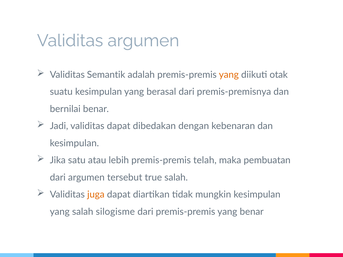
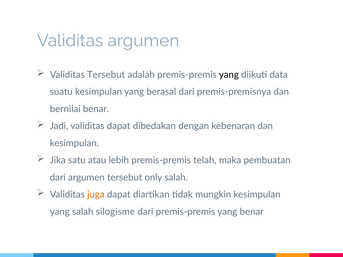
Validitas Semantik: Semantik -> Tersebut (106, 75)
yang colour: orange -> black (229, 75)
otak: otak -> data (279, 75)
true: true -> only (153, 178)
